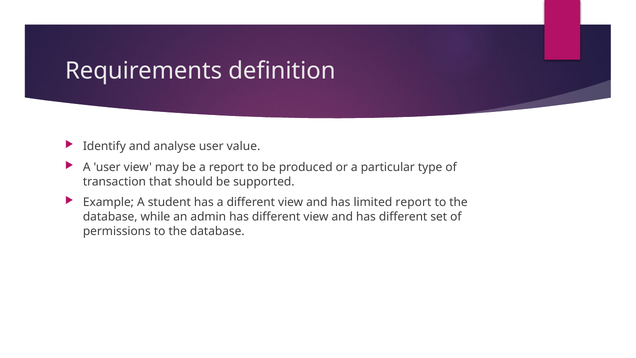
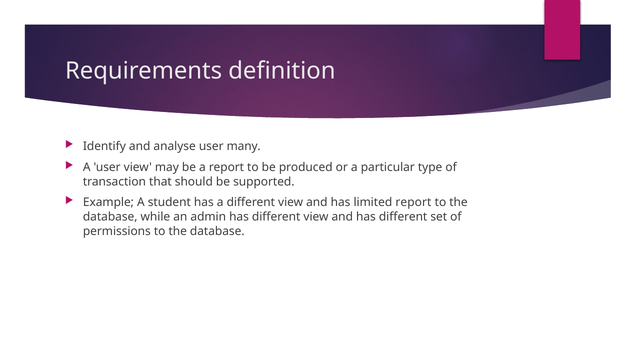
value: value -> many (244, 146)
